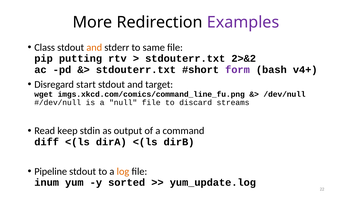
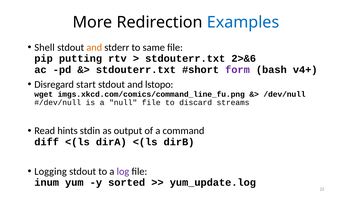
Examples colour: purple -> blue (243, 22)
Class: Class -> Shell (45, 48)
2>&2: 2>&2 -> 2>&6 (244, 59)
target: target -> lstopo (159, 84)
keep: keep -> hints (68, 131)
Pipeline: Pipeline -> Logging (51, 171)
log colour: orange -> purple (123, 171)
